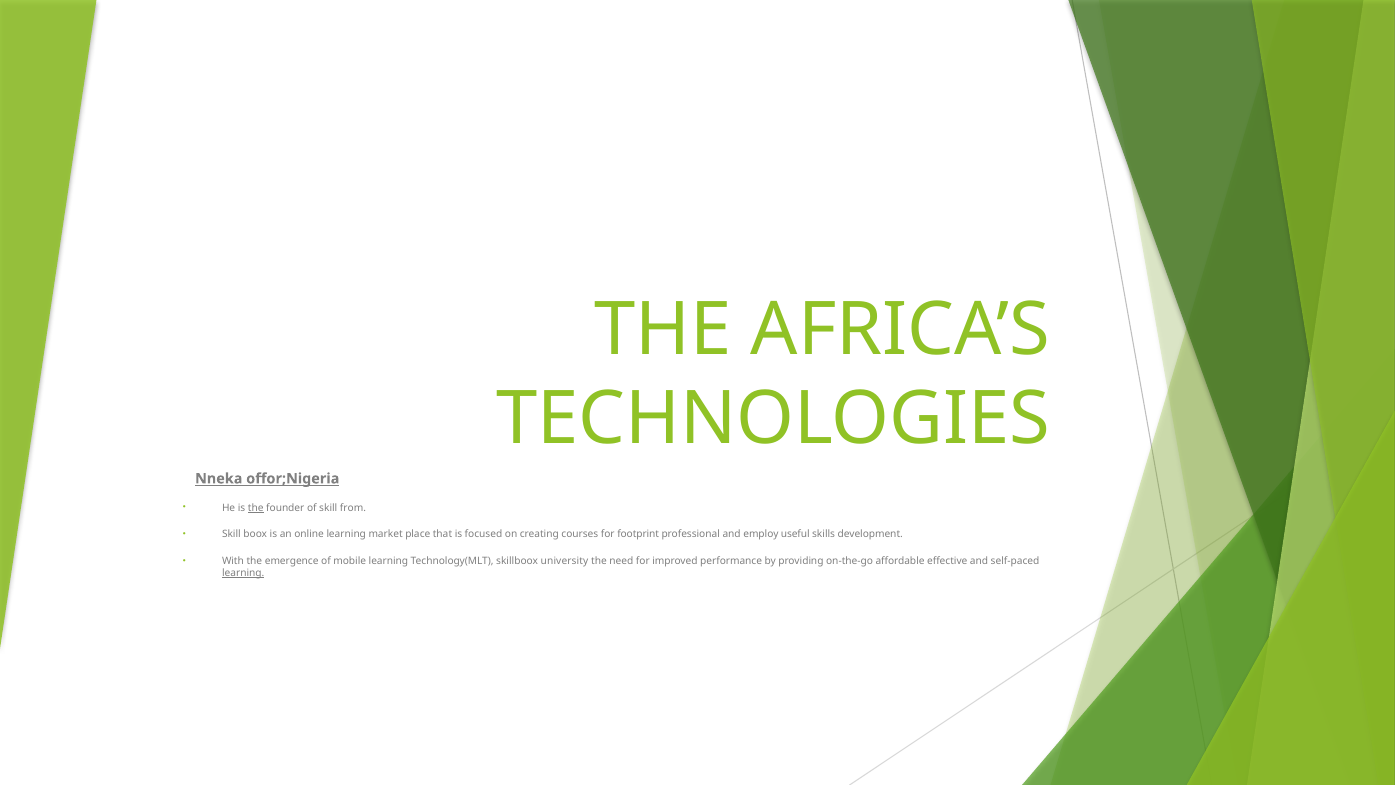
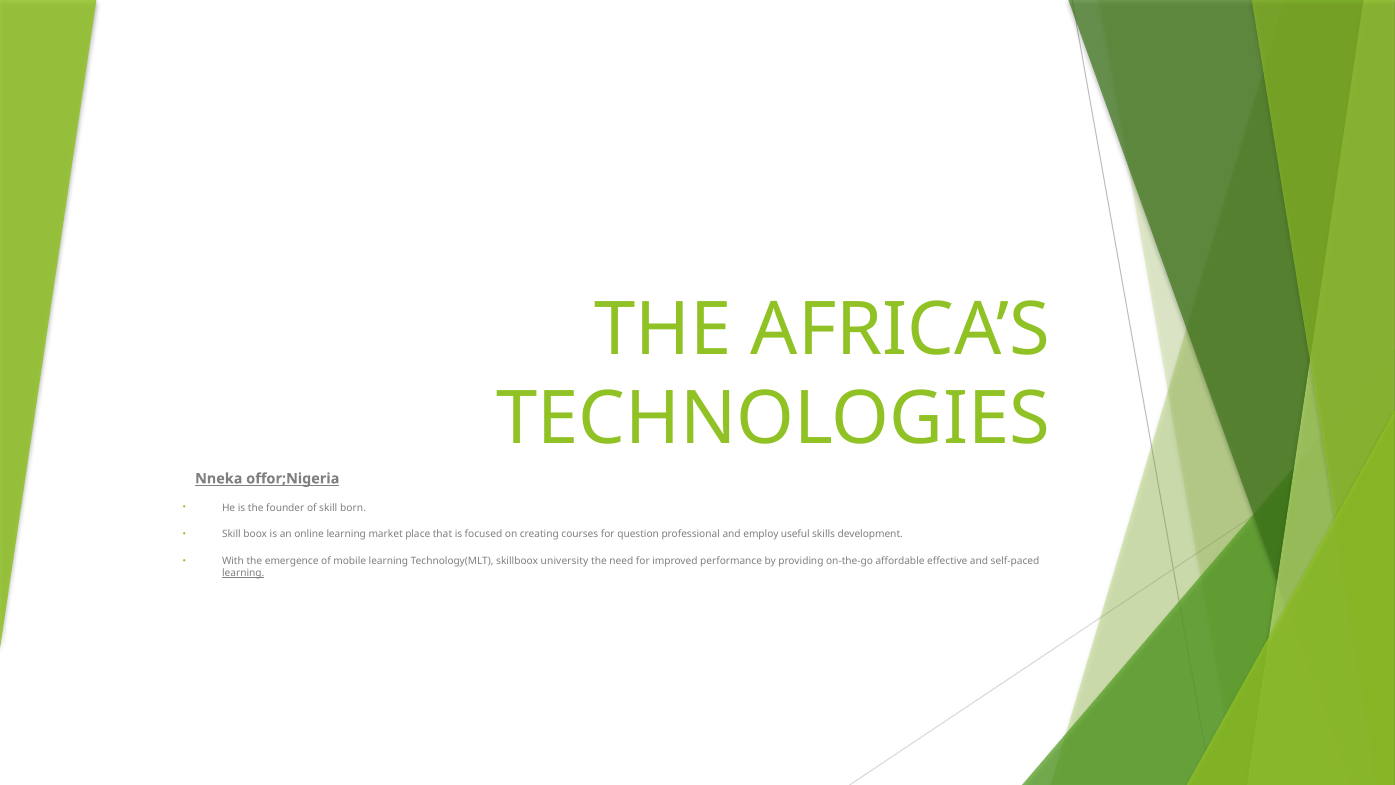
the underline: present -> none (256, 508)
from: from -> born (353, 508)
footprint: footprint -> question (638, 534)
